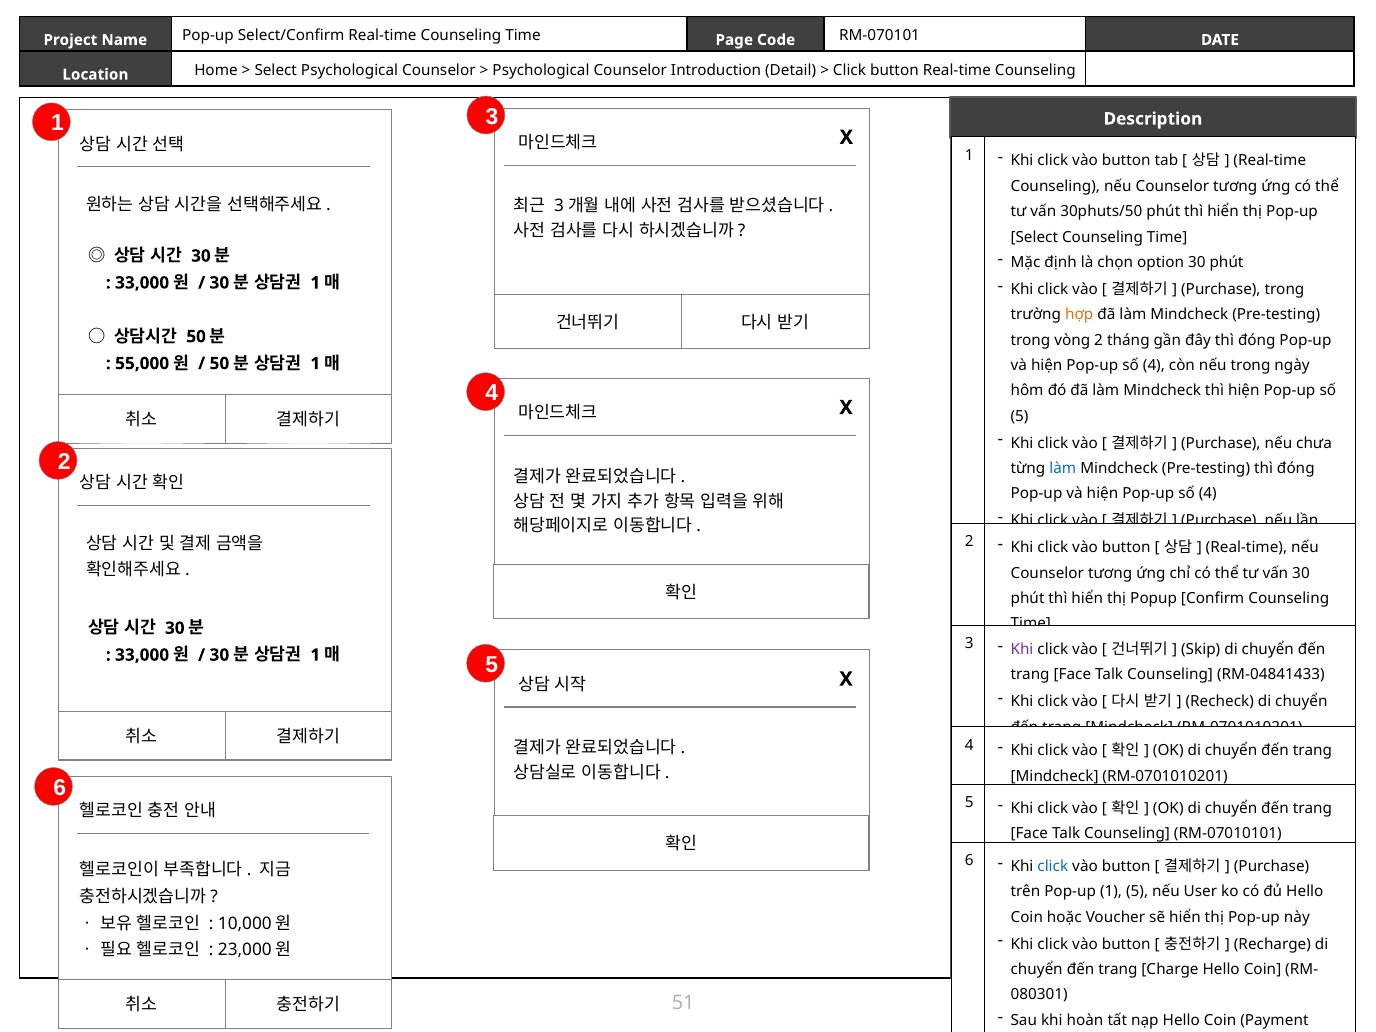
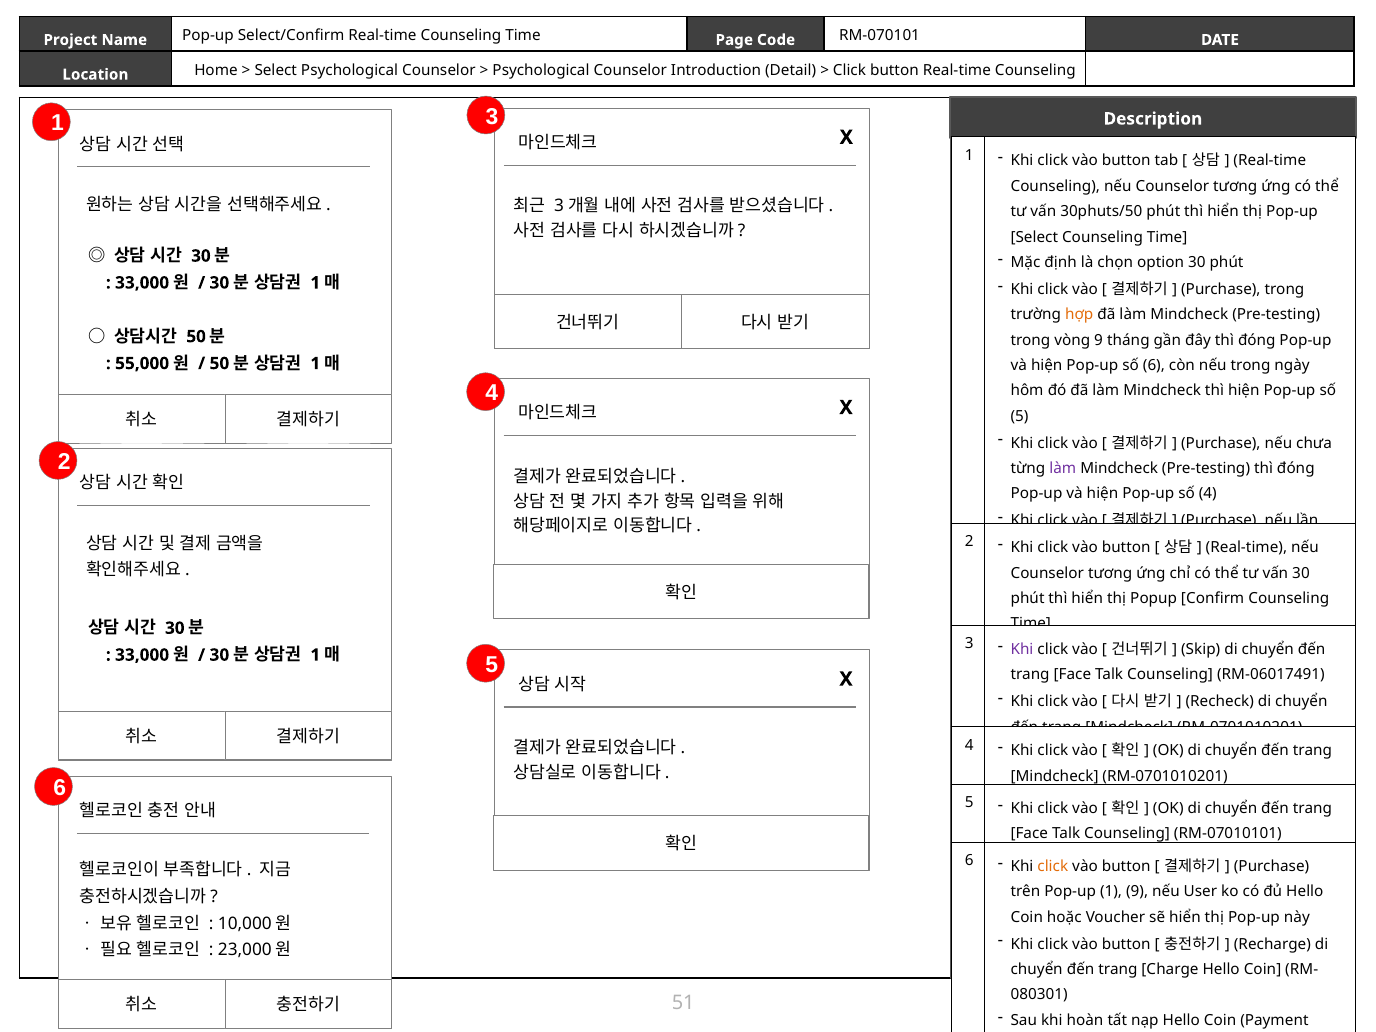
vòng 2: 2 -> 9 (1099, 340)
4: 4 -> 6 (1154, 365)
làm colour: blue -> purple (1063, 468)
RM-04841433: RM-04841433 -> RM-06017491 (1271, 675)
click colour: blue -> orange (1053, 866)
1 5: 5 -> 9 (1137, 892)
